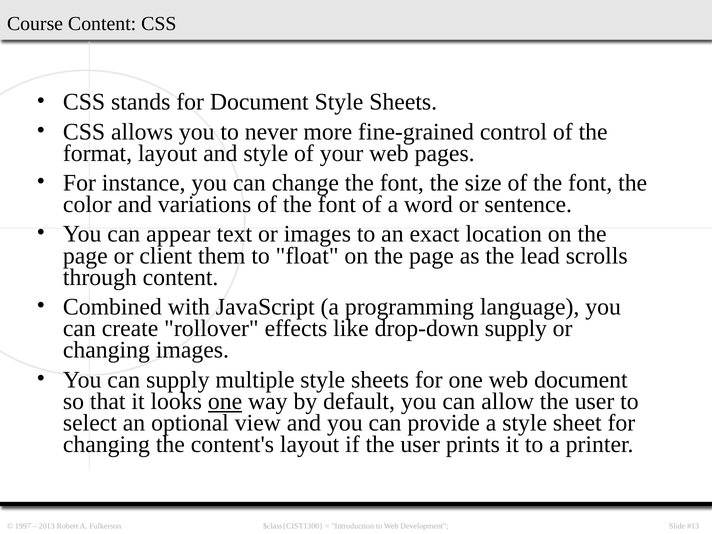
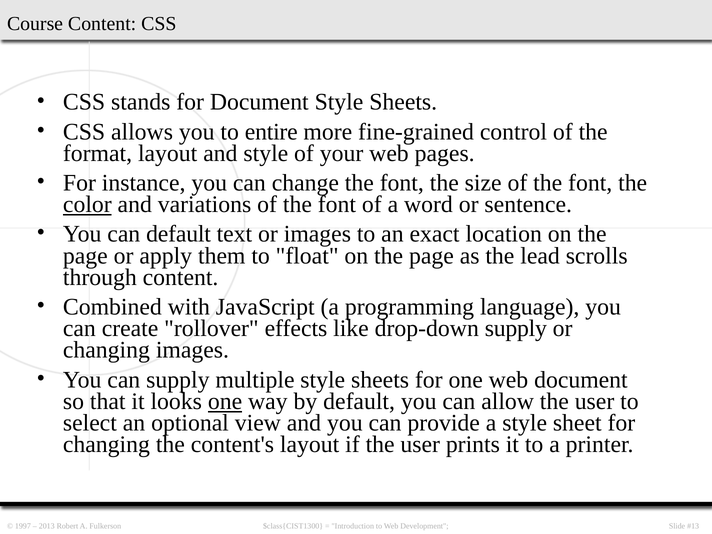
never: never -> entire (271, 132)
color underline: none -> present (87, 205)
can appear: appear -> default (179, 234)
client: client -> apply (166, 256)
